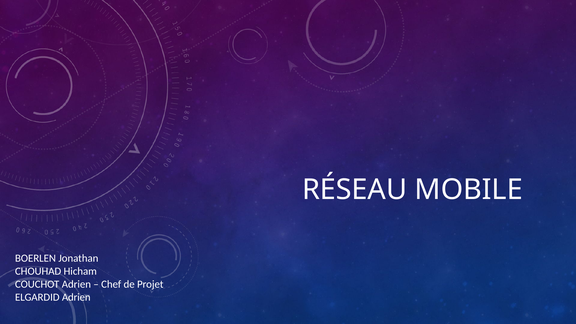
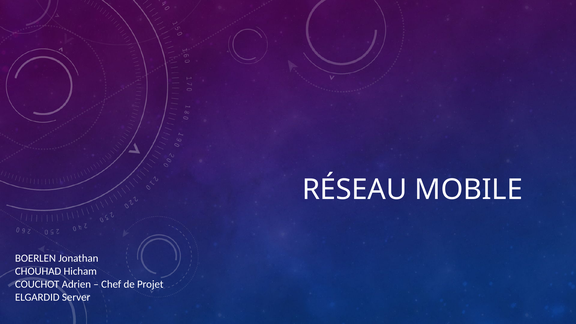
ELGARDID Adrien: Adrien -> Server (76, 297)
